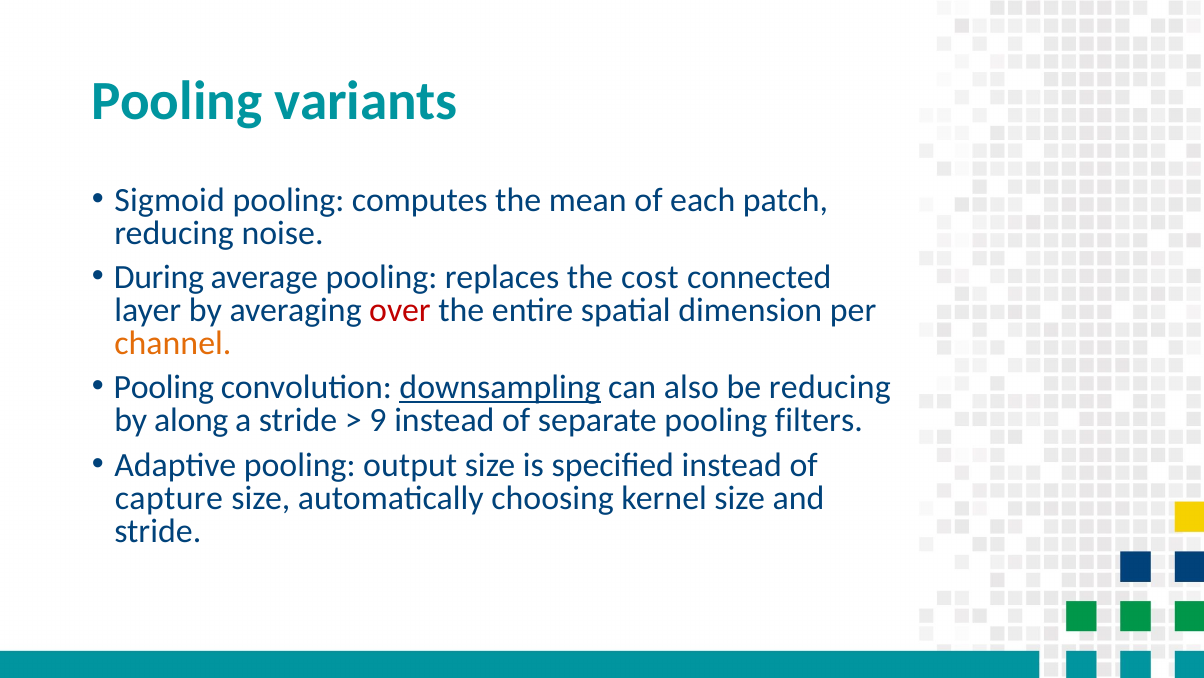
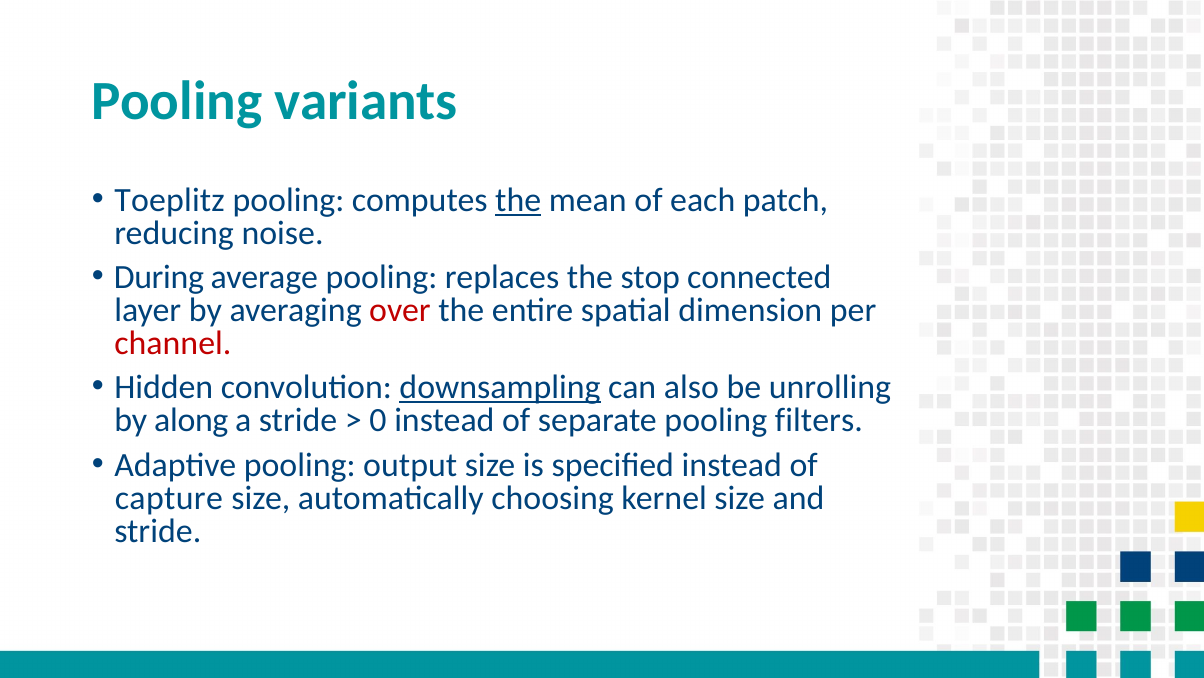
Sigmoid: Sigmoid -> Toeplitz (170, 200)
the underline: none -> present (518, 200)
cost: cost -> stop (650, 277)
channel colour: orange -> red (173, 343)
Pooling: Pooling -> Hidden (164, 387)
be reducing: reducing -> unrolling (830, 387)
9: 9 -> 0 (378, 420)
